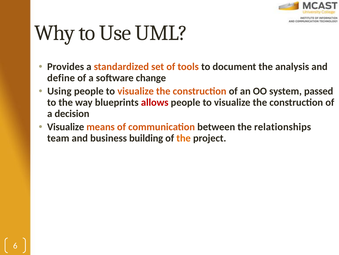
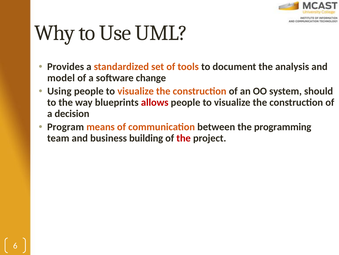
define: define -> model (61, 78)
passed: passed -> should (319, 91)
Visualize: Visualize -> Program (66, 127)
relationships: relationships -> programming (283, 127)
the colour: orange -> red (184, 138)
